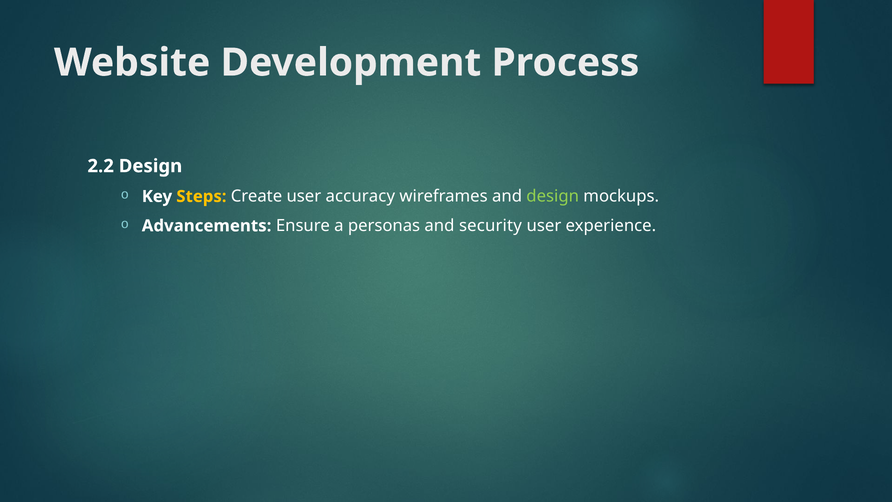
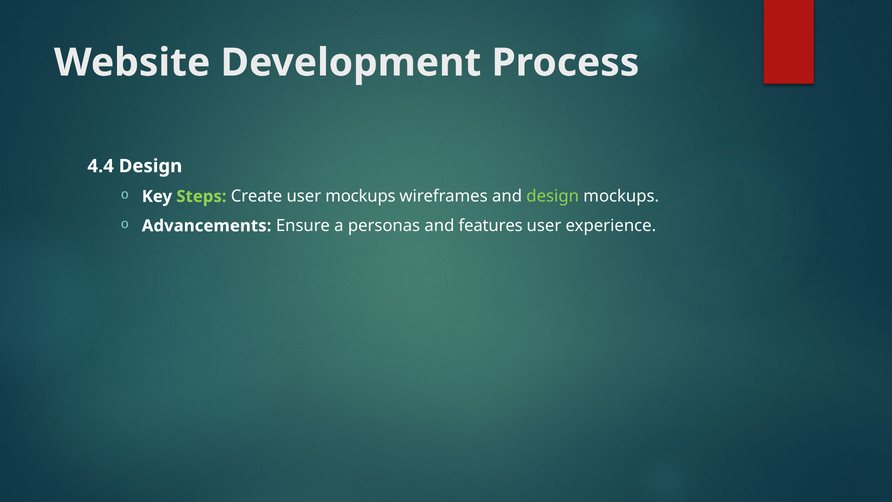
2.2: 2.2 -> 4.4 (101, 166)
Steps colour: yellow -> light green (201, 196)
user accuracy: accuracy -> mockups (360, 196)
security: security -> features (491, 226)
